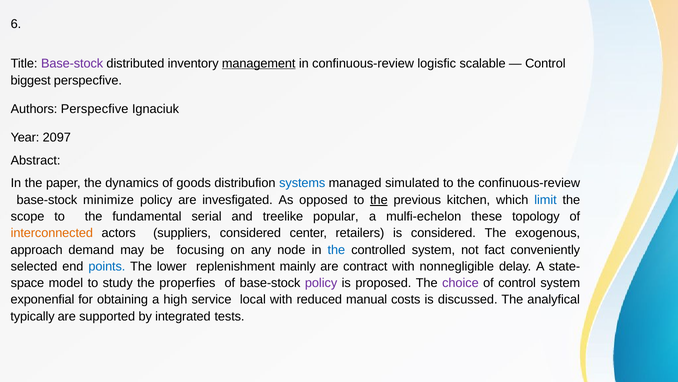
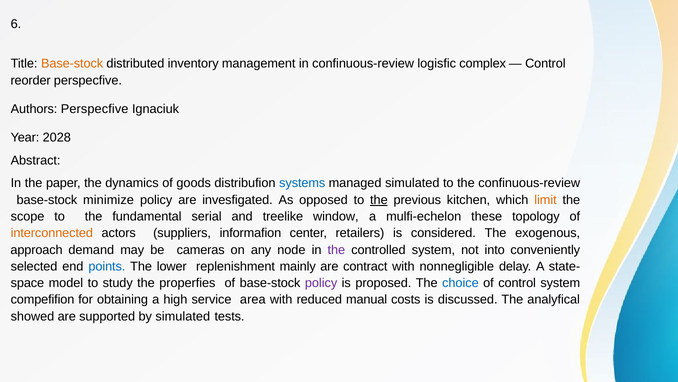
Base-stock colour: purple -> orange (72, 63)
management underline: present -> none (259, 63)
scalable: scalable -> complex (483, 63)
biggest: biggest -> reorder (31, 81)
2097: 2097 -> 2028 (57, 137)
limit colour: blue -> orange (545, 200)
popular: popular -> window (336, 216)
suppliers considered: considered -> informafion (250, 233)
focusing: focusing -> cameras (201, 249)
the colour: blue -> purple (336, 249)
fact: fact -> into (495, 249)
choice colour: purple -> blue (460, 283)
exponenfial: exponenfial -> compefifion (42, 299)
local: local -> area (253, 299)
typically: typically -> showed (32, 316)
by integrated: integrated -> simulated (183, 316)
